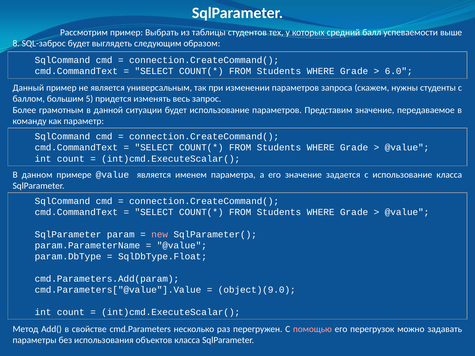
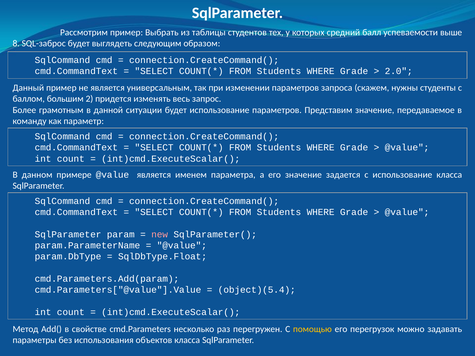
6.0: 6.0 -> 2.0 (399, 71)
5: 5 -> 2 (89, 99)
object)(9.0: object)(9.0 -> object)(5.4 (257, 290)
помощью colour: pink -> yellow (312, 329)
